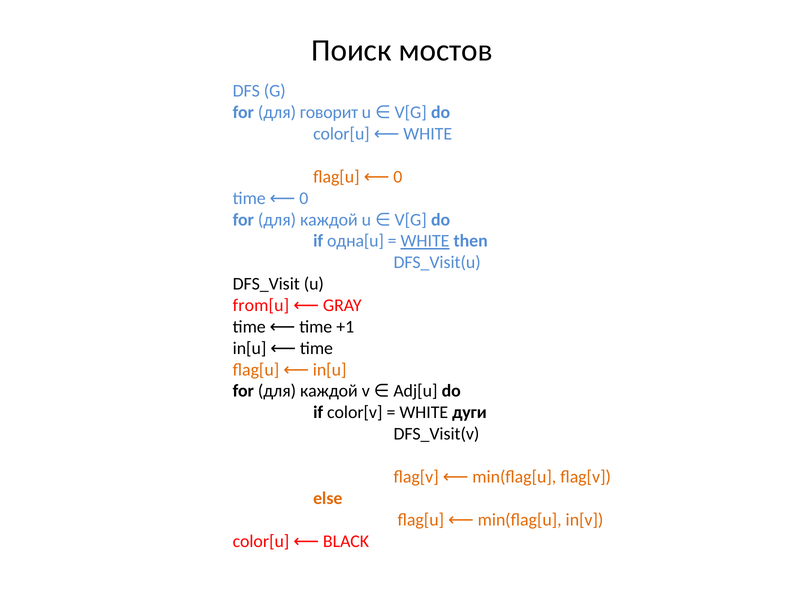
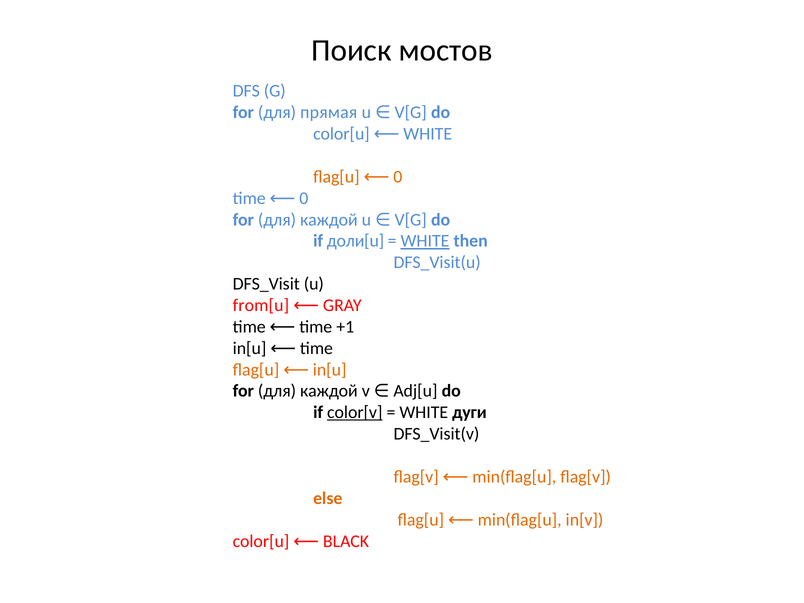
говорит: говорит -> прямая (329, 113)
одна[u: одна[u -> доли[u (356, 241)
color[v underline: none -> present (355, 413)
